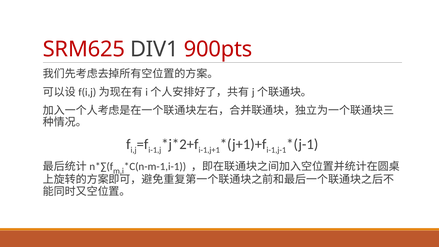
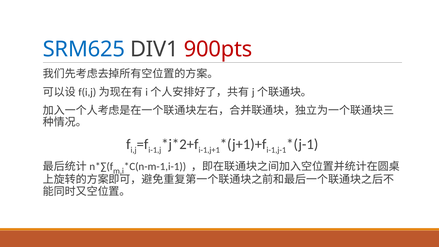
SRM625 colour: red -> blue (84, 49)
